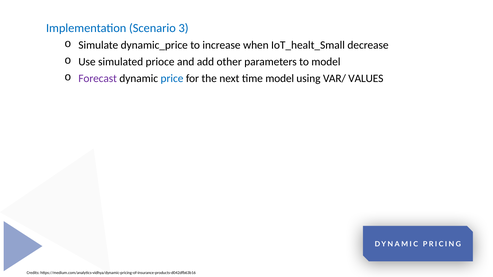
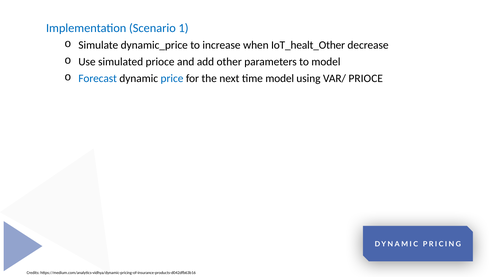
3: 3 -> 1 (184, 28)
IoT_healt_Small: IoT_healt_Small -> IoT_healt_Other (308, 45)
Forecast colour: purple -> blue (98, 78)
VAR/ VALUES: VALUES -> PRIOCE (366, 78)
